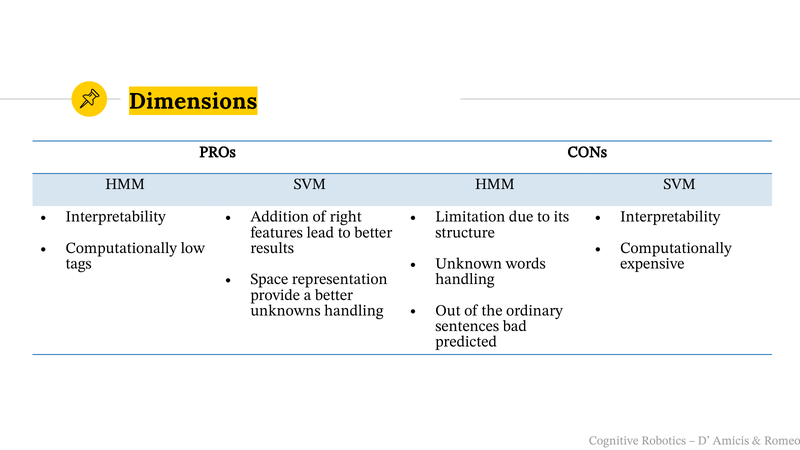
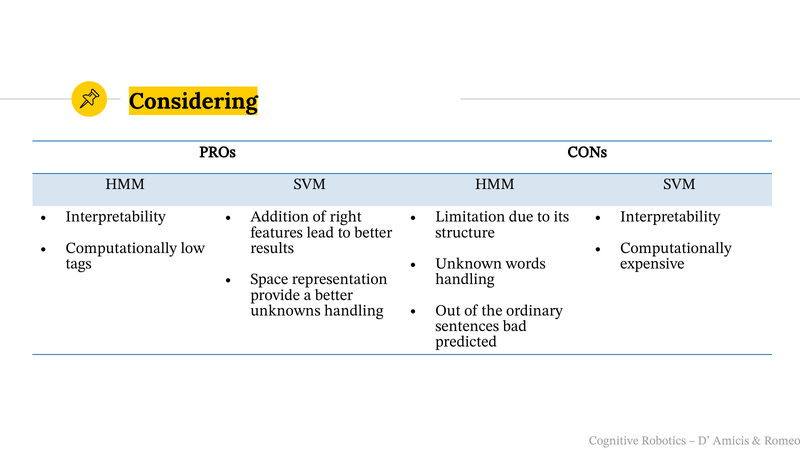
Dimensions: Dimensions -> Considering (193, 101)
